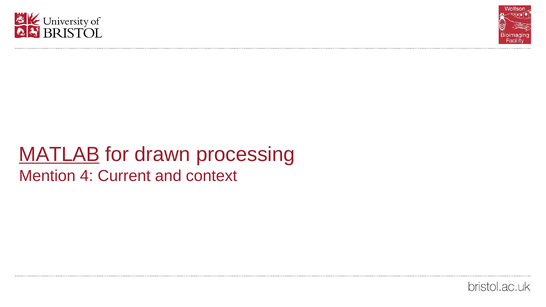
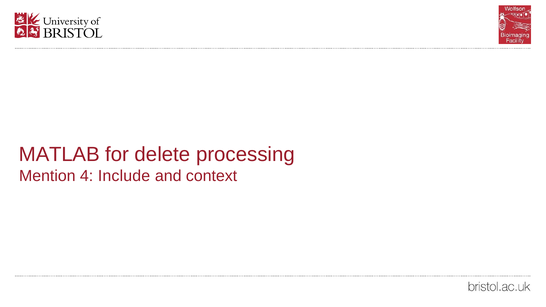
MATLAB underline: present -> none (59, 154)
drawn: drawn -> delete (162, 154)
Current: Current -> Include (124, 176)
